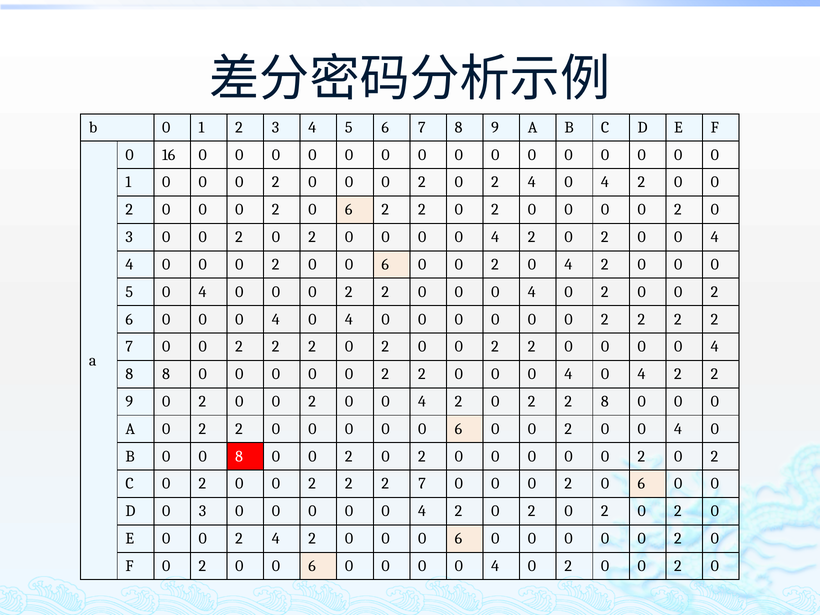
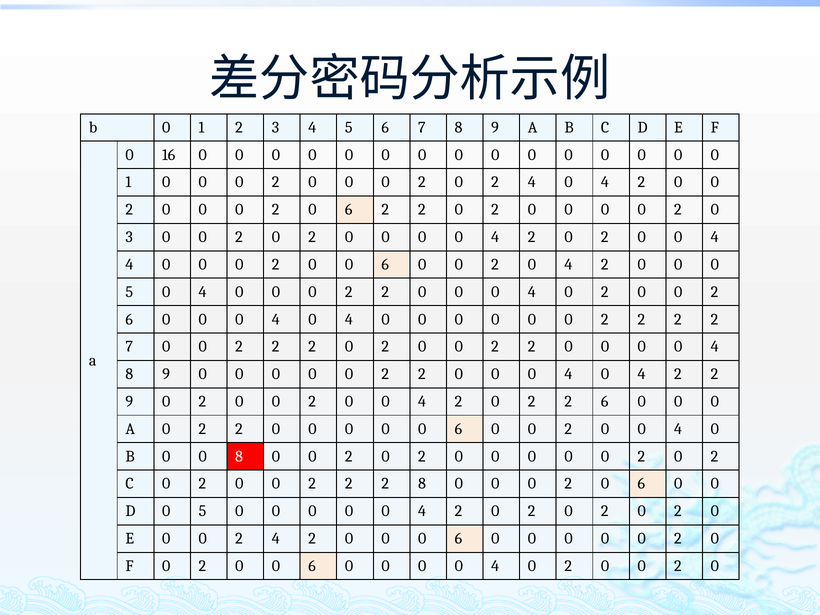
8: 8 -> 9 (166, 374)
2 2 8: 8 -> 6 (605, 401)
7: 7 -> 8 (422, 484)
D 0 3: 3 -> 5 (202, 511)
